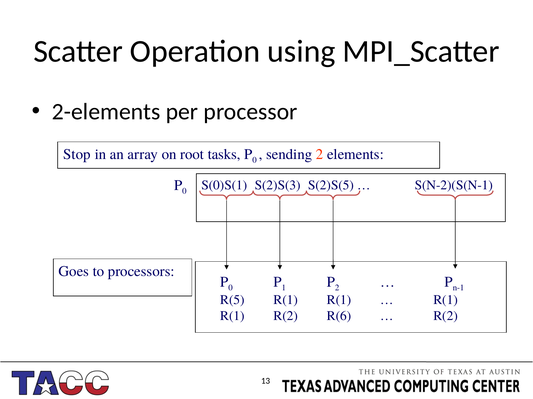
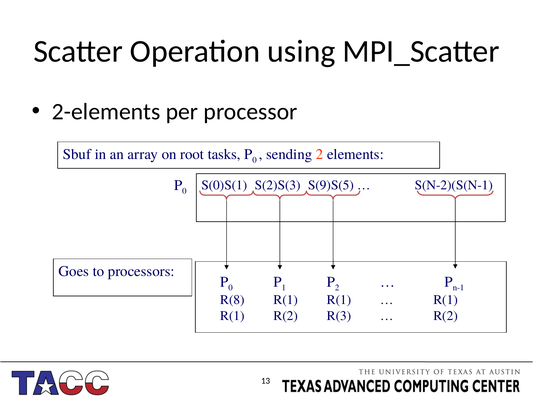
Stop: Stop -> Sbuf (77, 155)
S(2)S(5: S(2)S(5 -> S(9)S(5 (331, 186)
R(5: R(5 -> R(8 (232, 300)
R(6: R(6 -> R(3 (339, 316)
